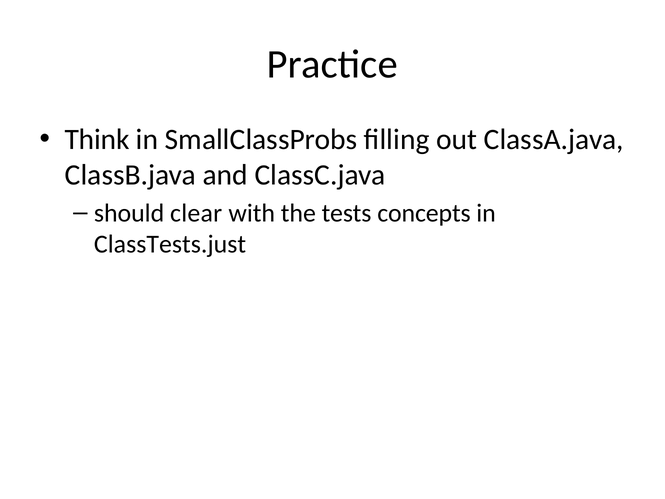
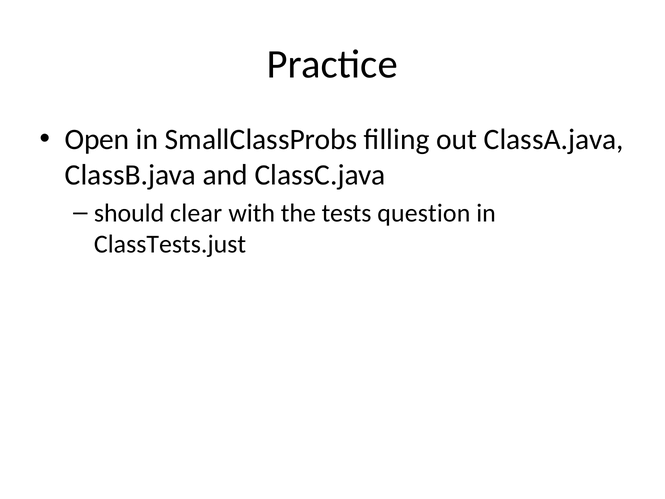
Think: Think -> Open (97, 140)
concepts: concepts -> question (424, 213)
